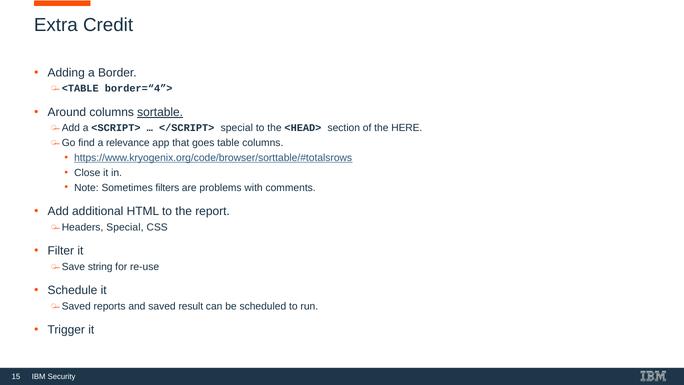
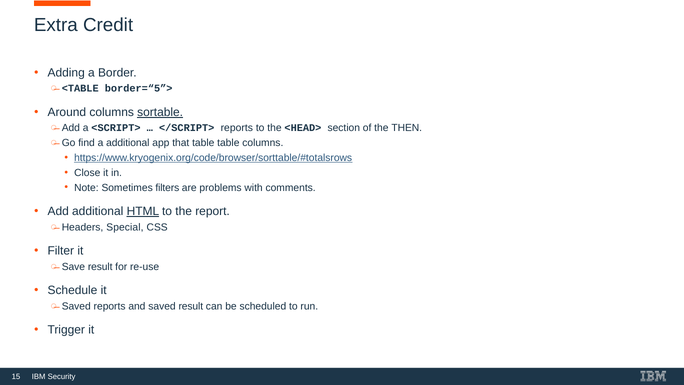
border=“4”>: border=“4”> -> border=“5”> (139, 88)
</SCRIPT> special: special -> reports (237, 128)
HERE: HERE -> THEN (407, 128)
a relevance: relevance -> additional (128, 143)
that goes: goes -> table (203, 143)
HTML underline: none -> present (143, 211)
Save string: string -> result (100, 267)
